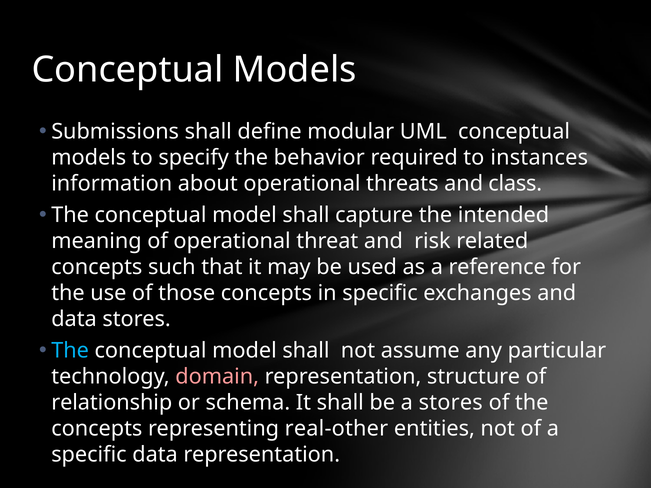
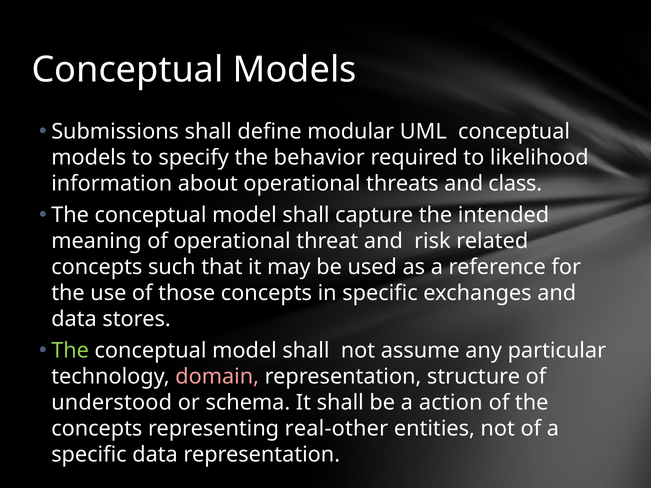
instances: instances -> likelihood (539, 158)
The colour: light blue -> light green (70, 351)
relationship: relationship -> understood (112, 403)
a stores: stores -> action (451, 403)
